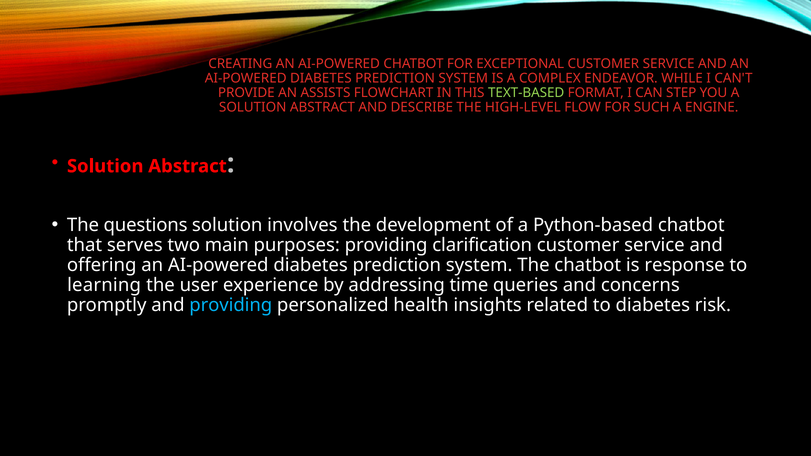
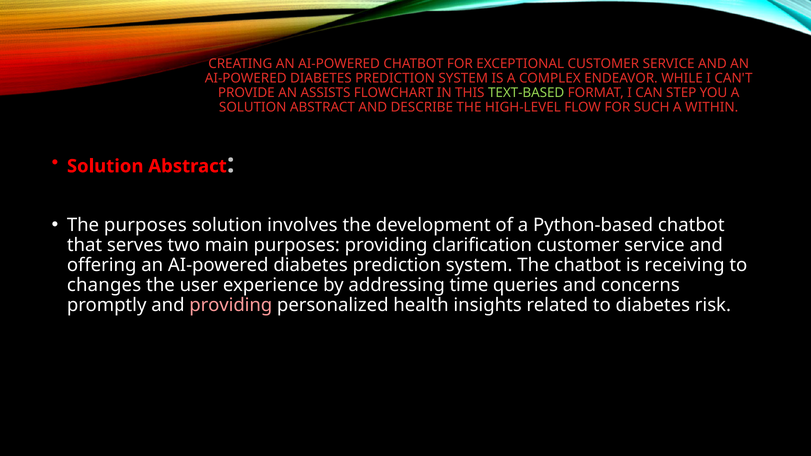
ENGINE: ENGINE -> WITHIN (712, 107)
The questions: questions -> purposes (145, 225)
response: response -> receiving (685, 265)
learning: learning -> changes (104, 285)
providing colour: light blue -> pink (231, 305)
